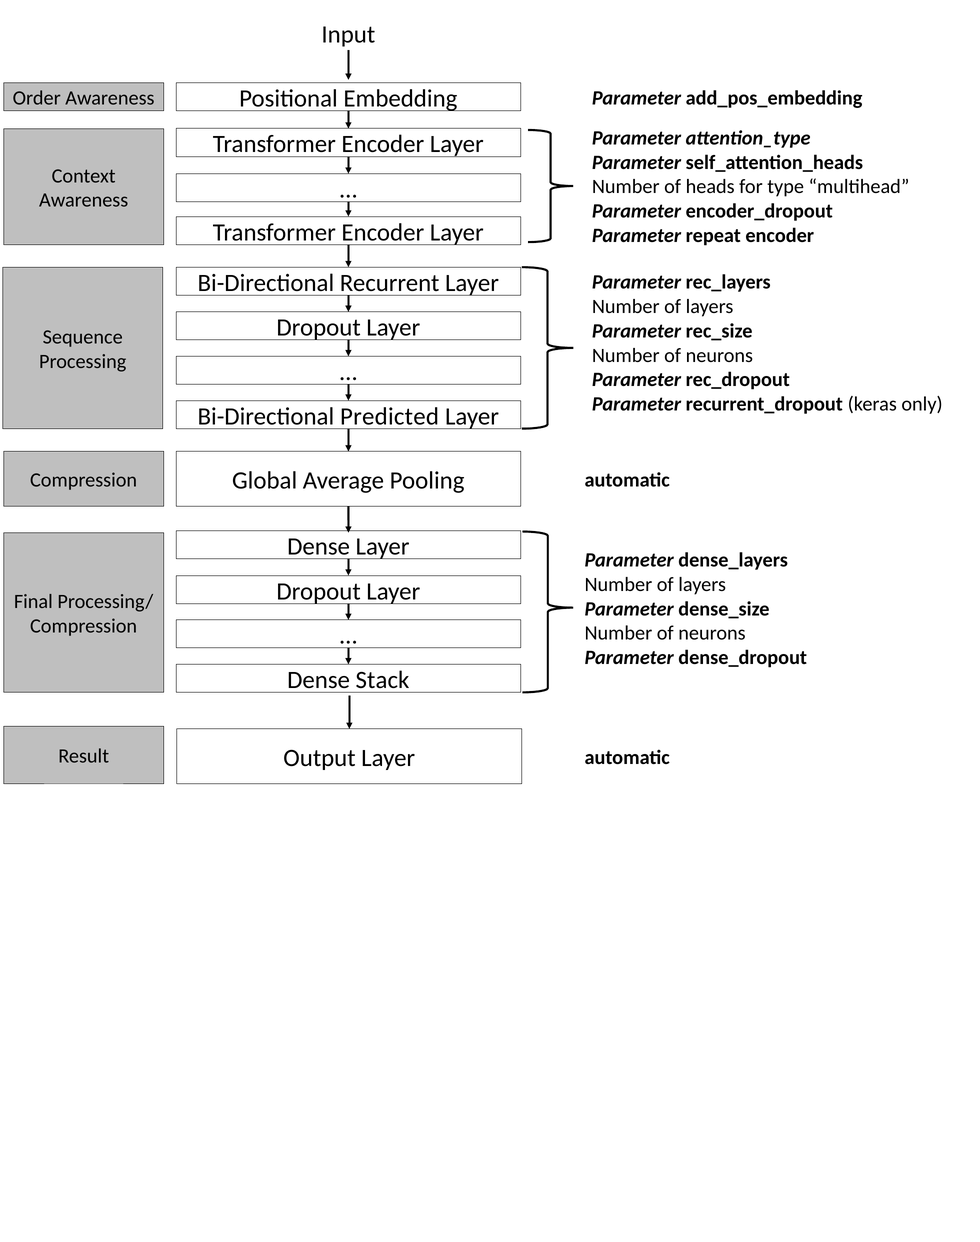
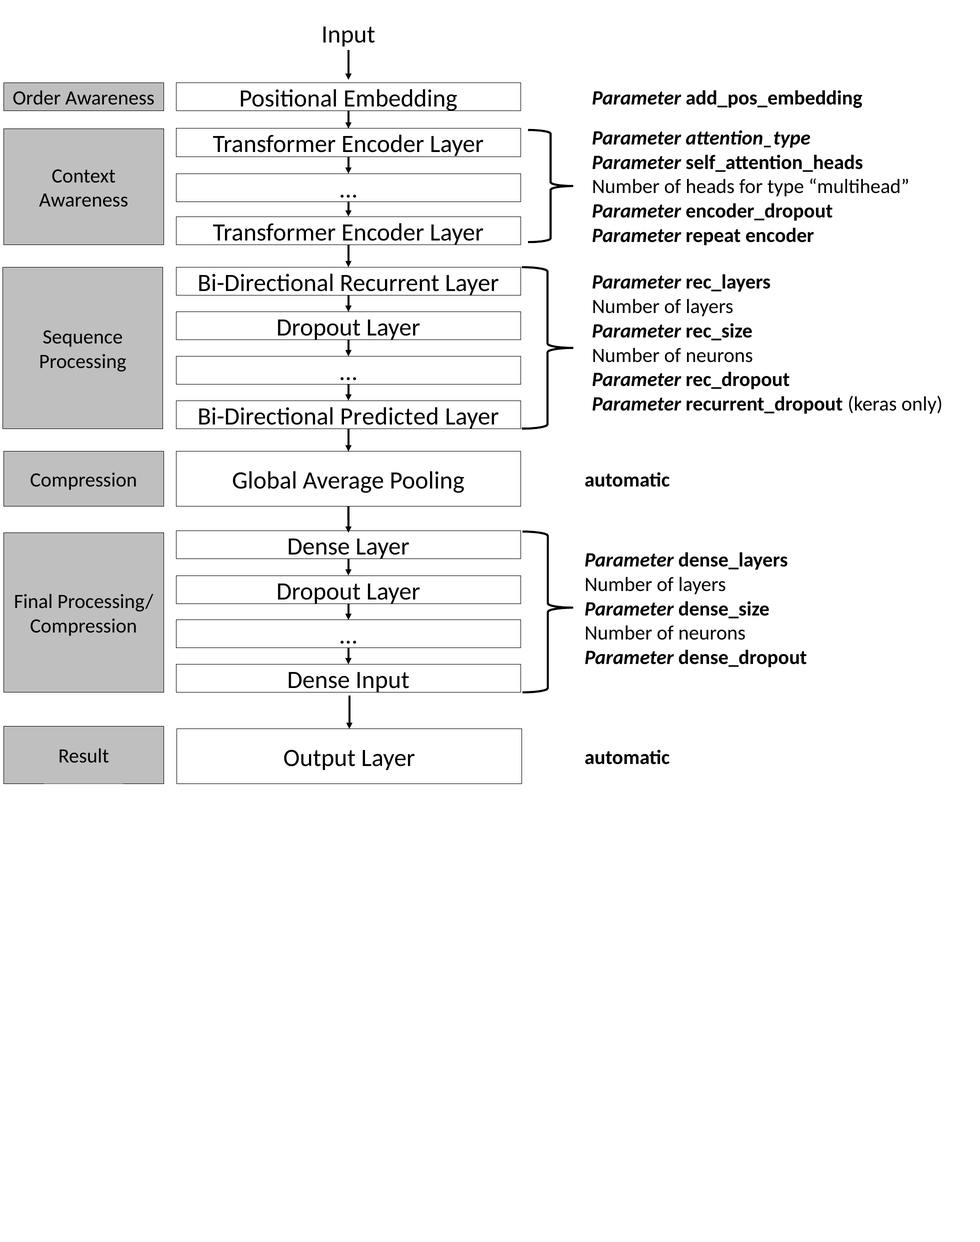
Dense Stack: Stack -> Input (383, 680)
